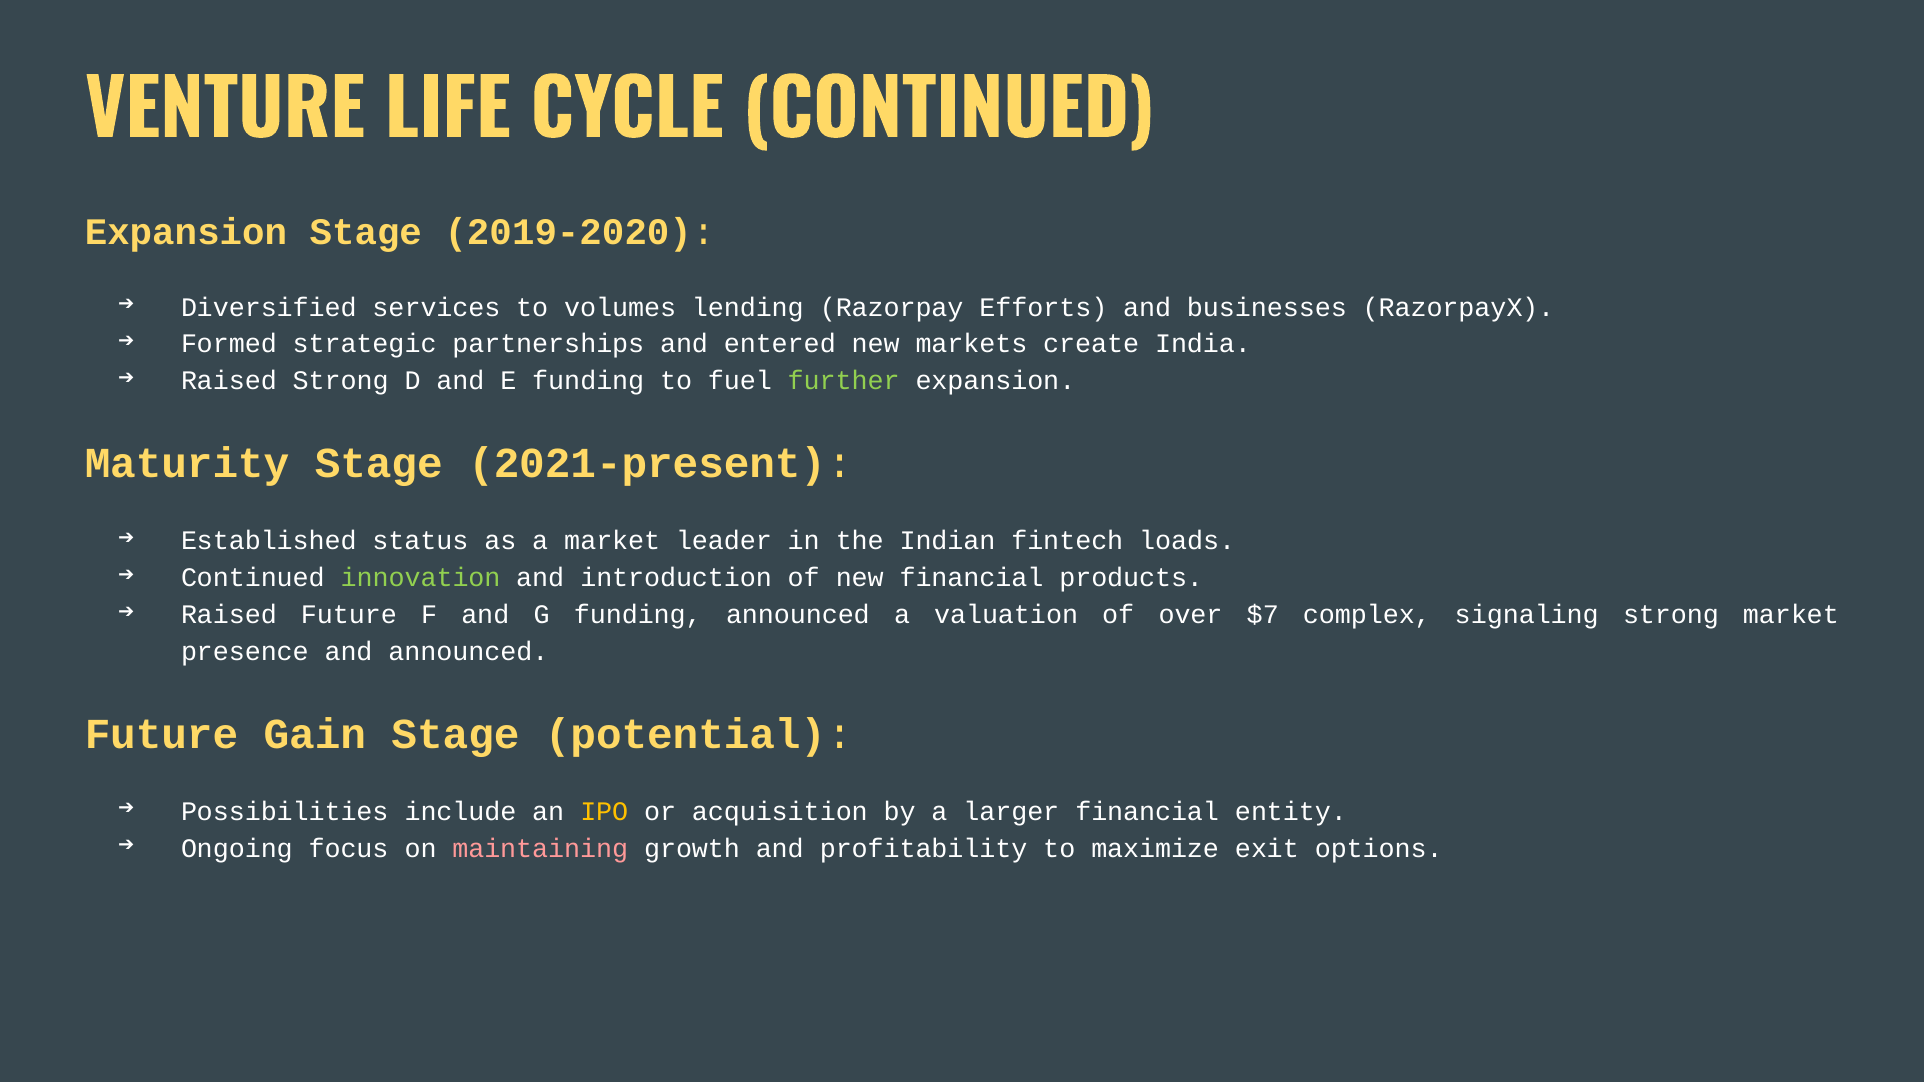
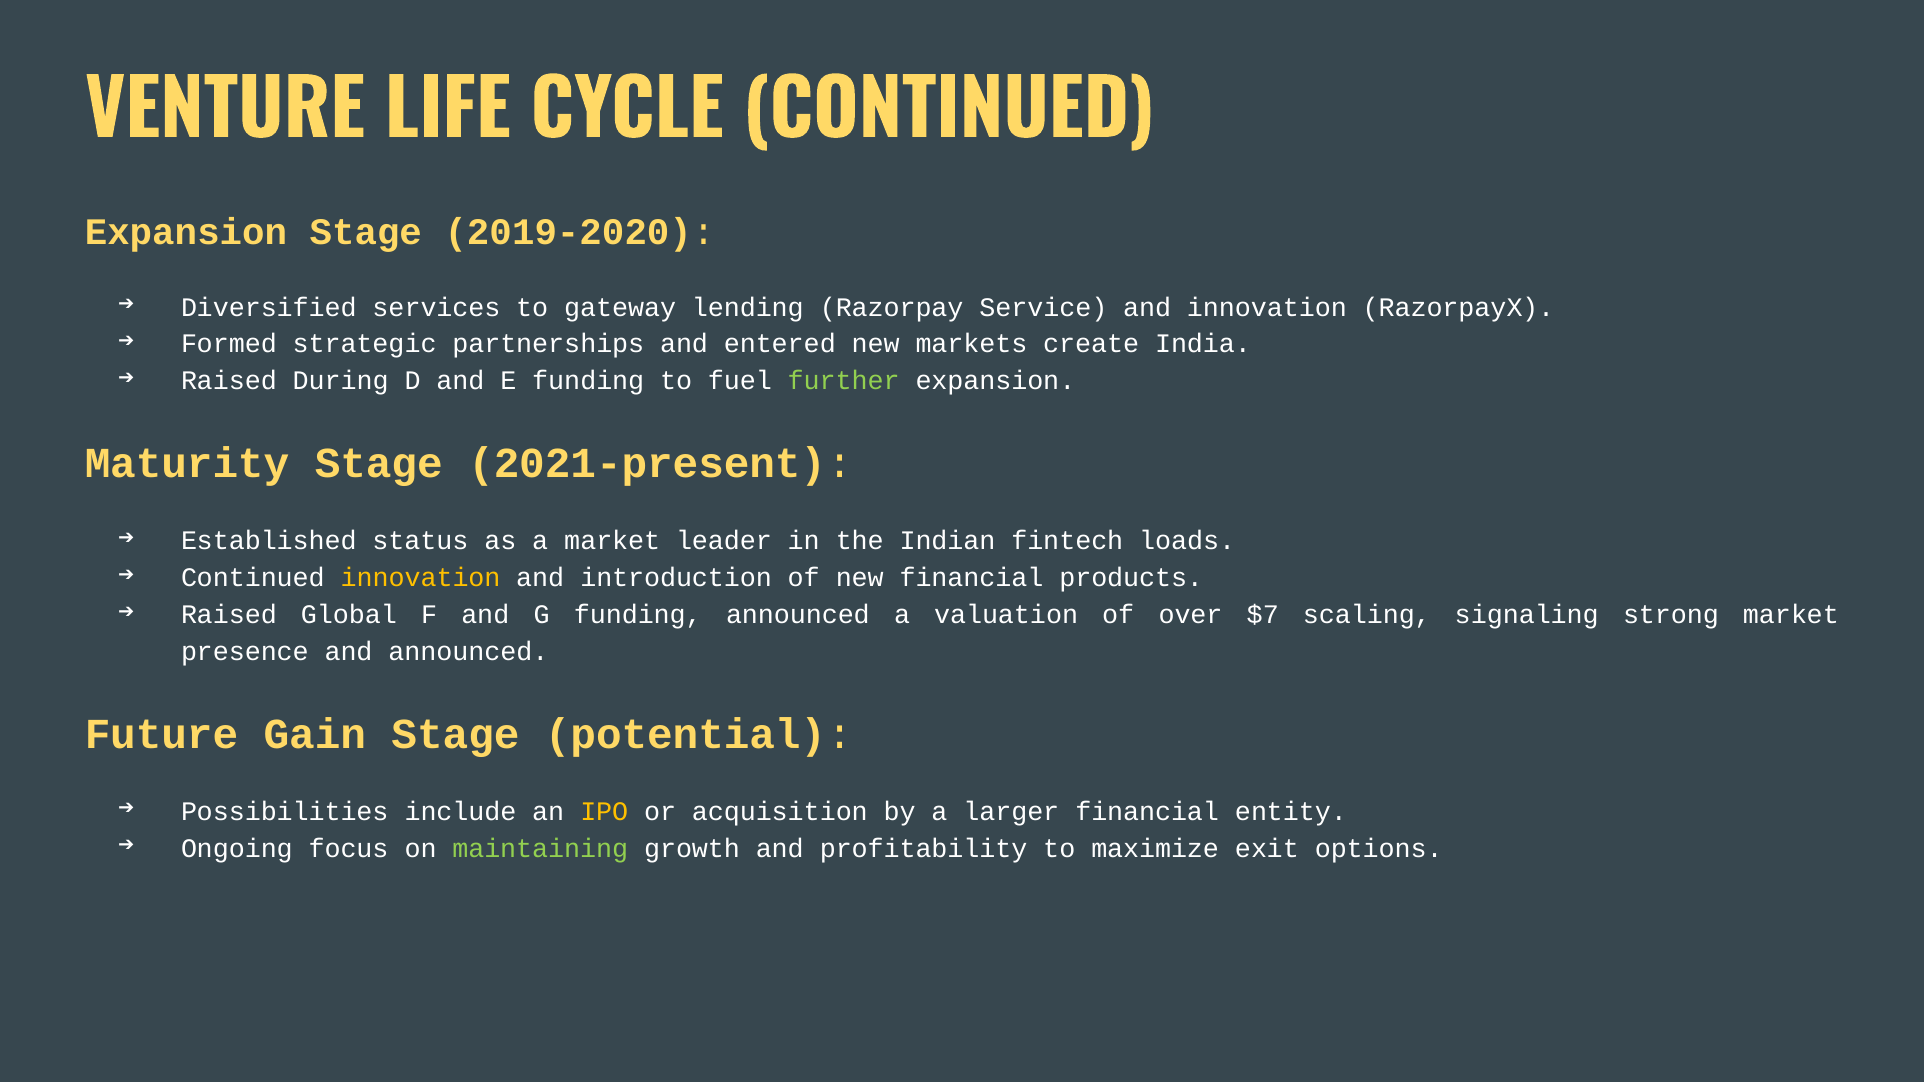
volumes: volumes -> gateway (620, 307)
Efforts: Efforts -> Service (1043, 307)
and businesses: businesses -> innovation (1267, 307)
Raised Strong: Strong -> During (341, 381)
innovation colour: light green -> yellow (421, 578)
Raised Future: Future -> Global (349, 615)
complex: complex -> scaling (1367, 615)
maintaining colour: pink -> light green (540, 848)
